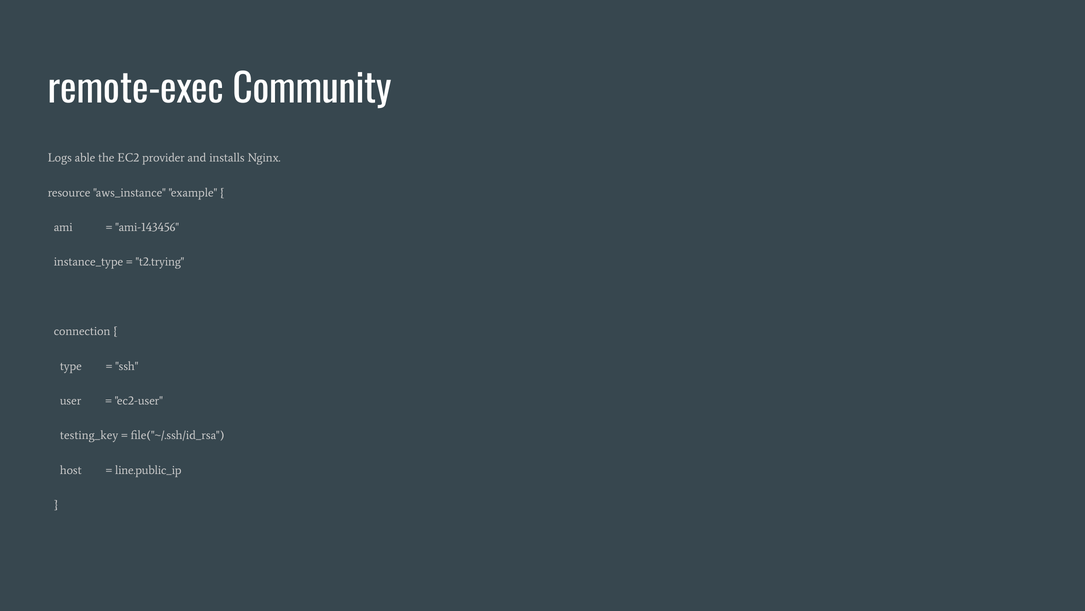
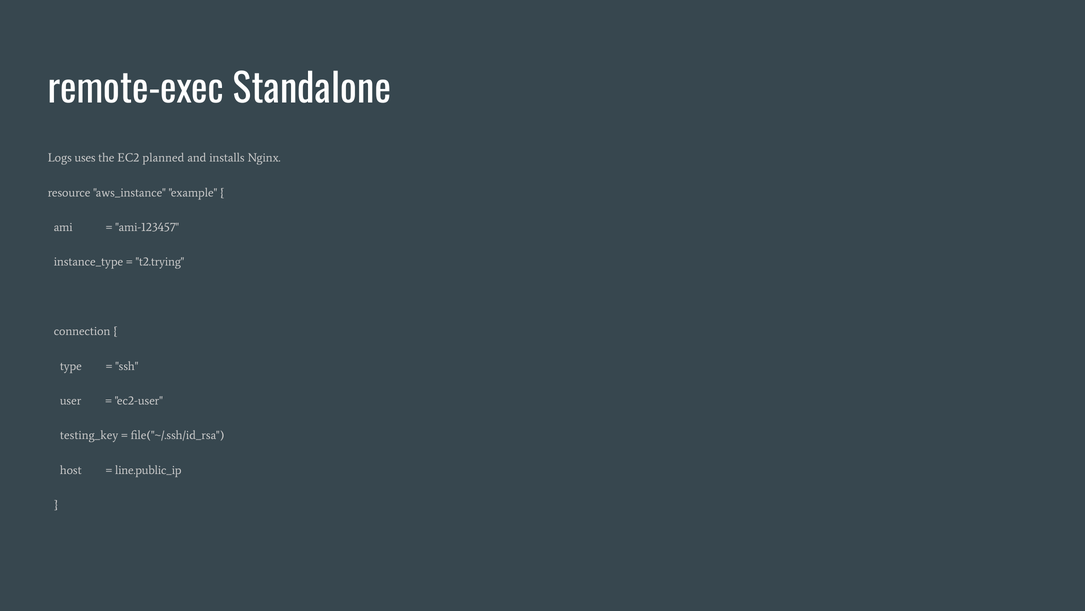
Community: Community -> Standalone (312, 90)
able: able -> uses (85, 158)
provider: provider -> planned (163, 158)
ami-143456: ami-143456 -> ami-123457 (147, 227)
